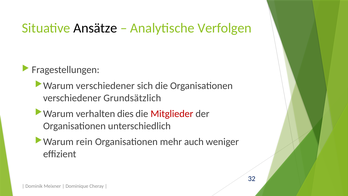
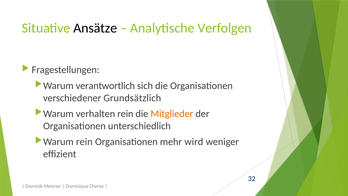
verschiedener: verschiedener -> verantwortlich (105, 86)
verhalten dies: dies -> rein (125, 114)
Mitglieder colour: red -> orange (172, 114)
auch: auch -> wird (194, 142)
